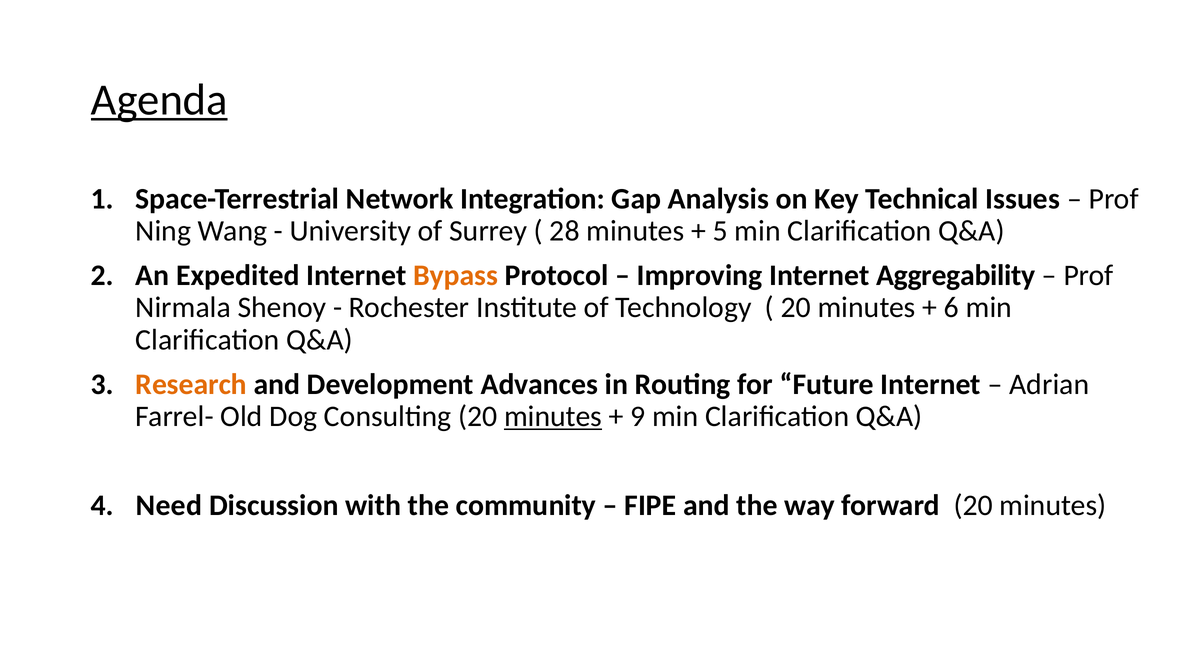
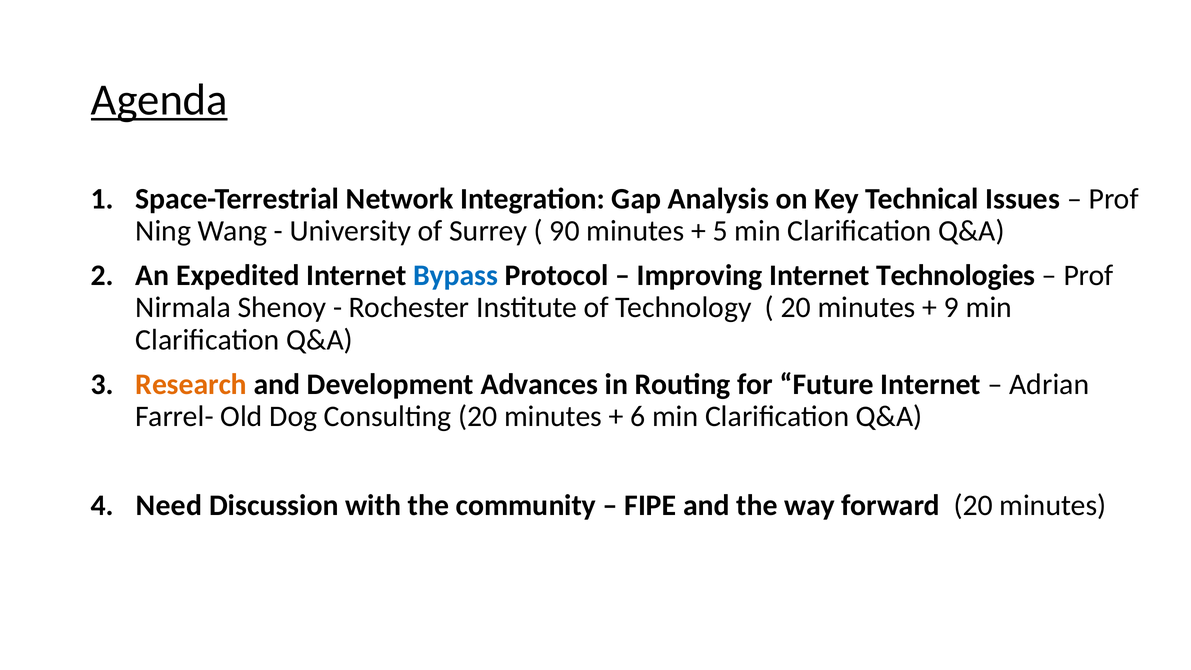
28: 28 -> 90 (565, 231)
Bypass colour: orange -> blue (456, 275)
Aggregability: Aggregability -> Technologies (956, 275)
6: 6 -> 9 (952, 308)
minutes underline: present -> none (553, 416)
9: 9 -> 6 (638, 416)
